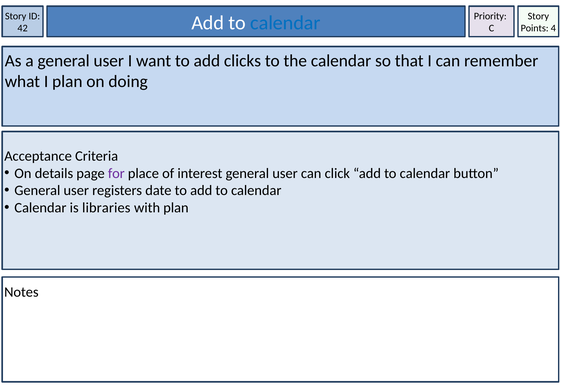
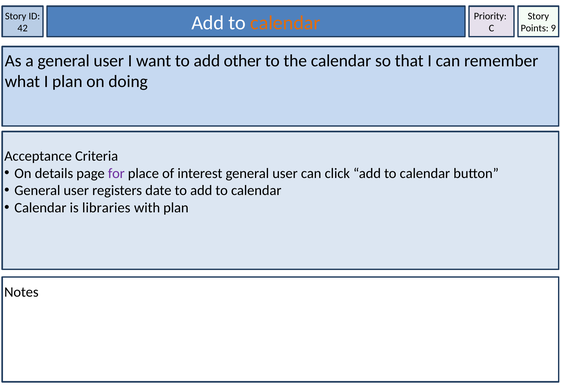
calendar colour: blue -> orange (285, 23)
4: 4 -> 9 (553, 28)
clicks: clicks -> other (243, 61)
